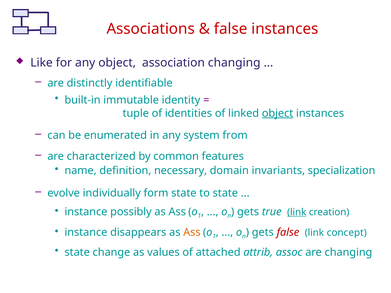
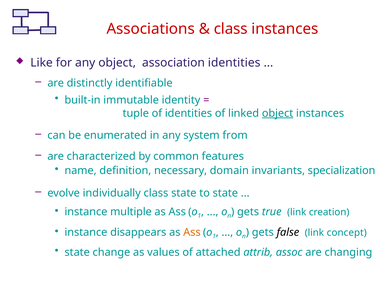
false: false -> class (231, 29)
association changing: changing -> identities (234, 63)
individually form: form -> class (156, 193)
possibly: possibly -> multiple (131, 212)
link underline: present -> none (297, 212)
false colour: red -> black (288, 232)
